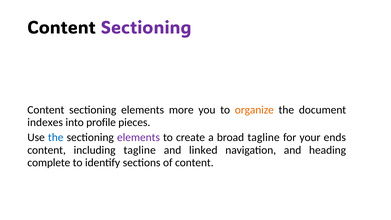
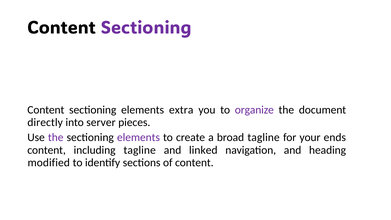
more: more -> extra (181, 110)
organize colour: orange -> purple (254, 110)
indexes: indexes -> directly (45, 122)
profile: profile -> server (101, 122)
the colour: blue -> purple (56, 137)
complete: complete -> modified (49, 162)
